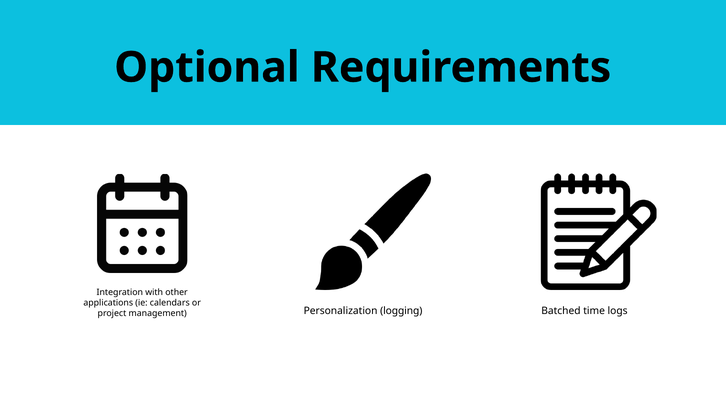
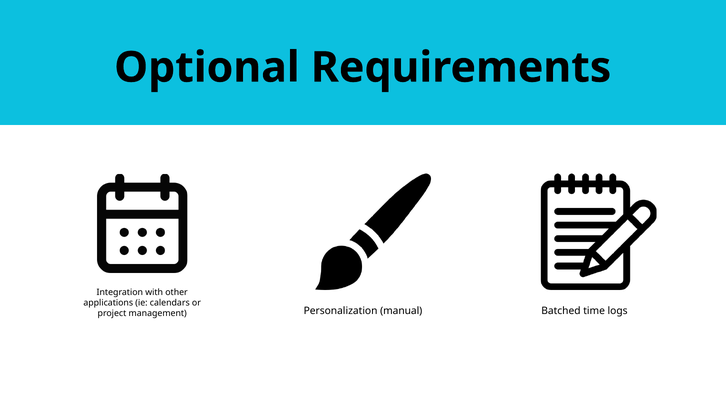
logging: logging -> manual (401, 311)
